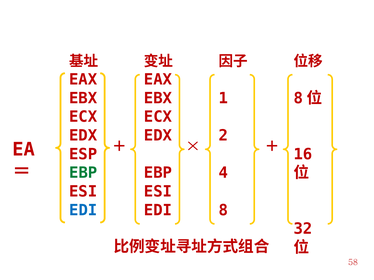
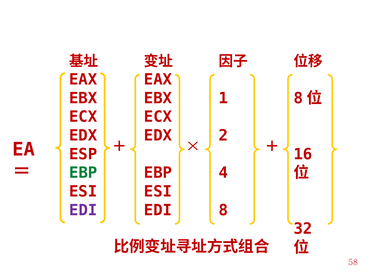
EDI colour: blue -> purple (83, 211)
